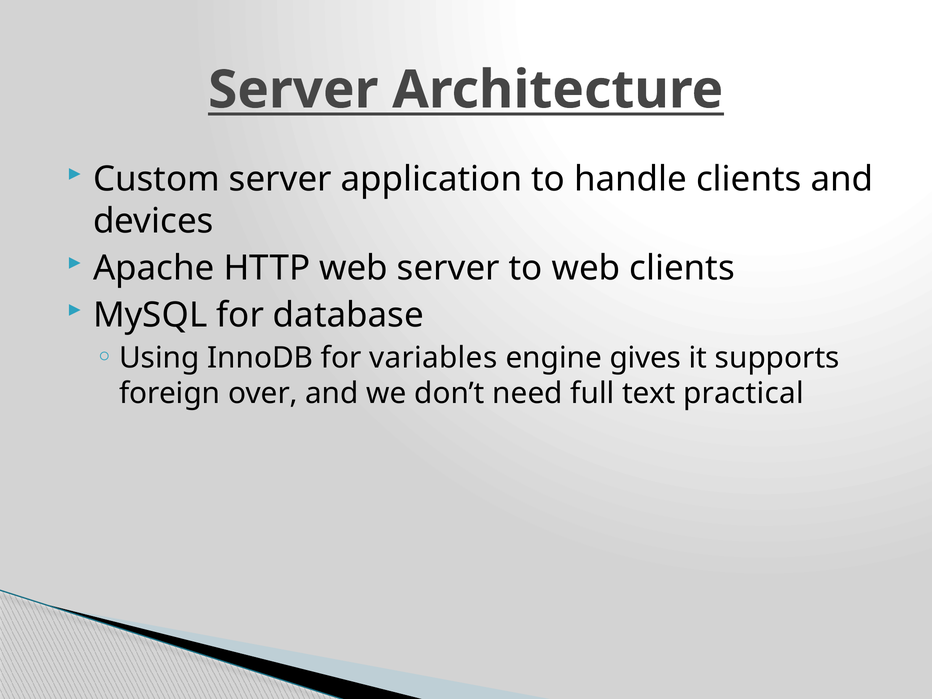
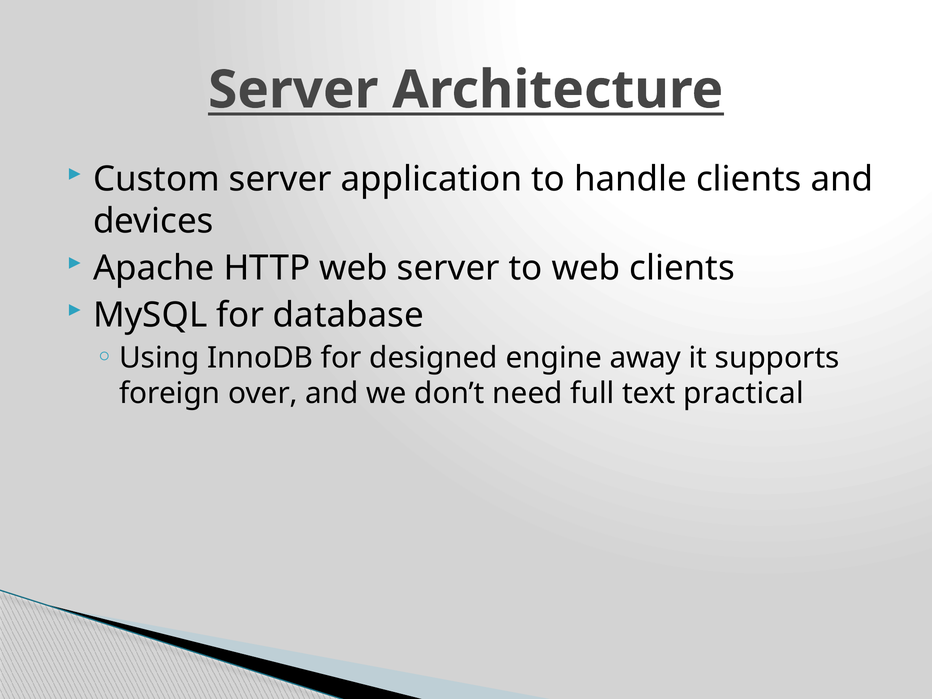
variables: variables -> designed (434, 358)
gives: gives -> away (645, 358)
